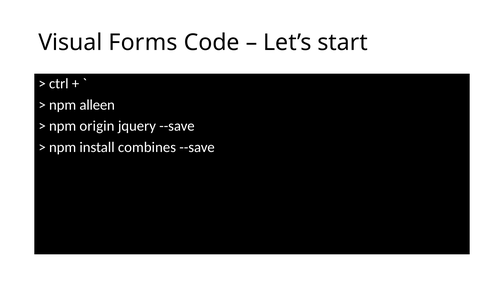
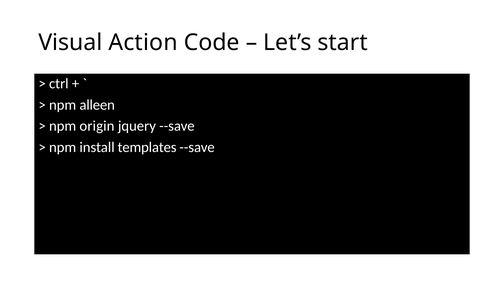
Forms: Forms -> Action (143, 42)
combines: combines -> templates (147, 147)
